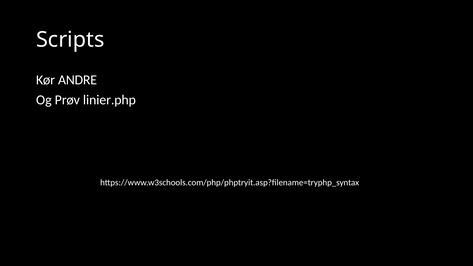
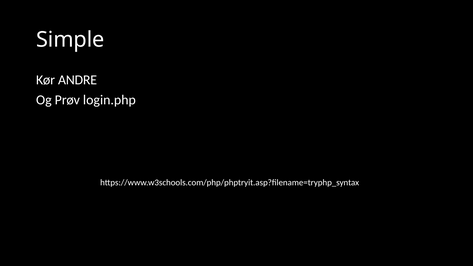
Scripts: Scripts -> Simple (70, 40)
linier.php: linier.php -> login.php (109, 100)
